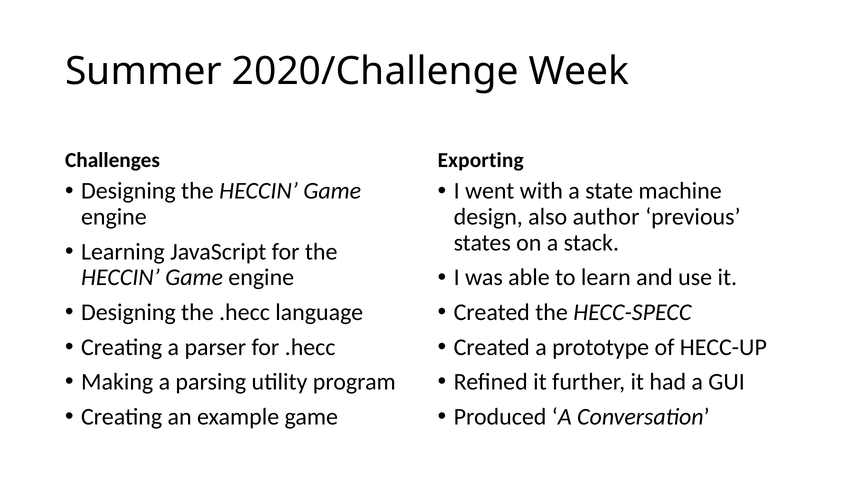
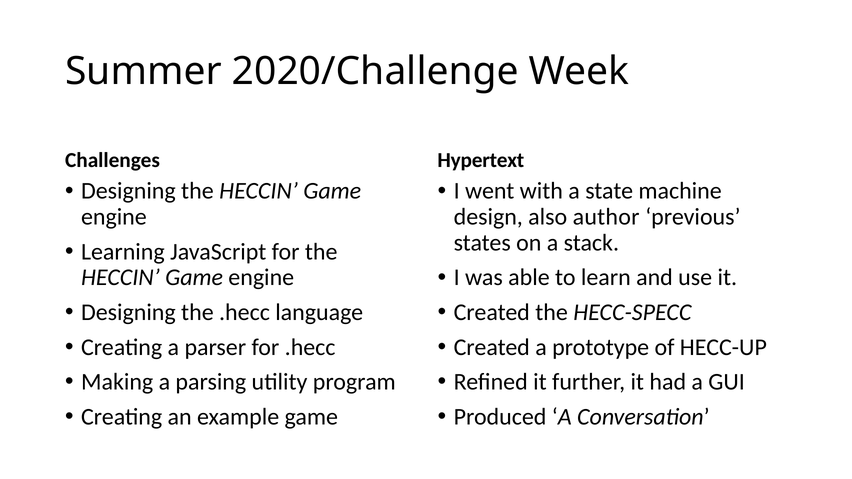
Exporting: Exporting -> Hypertext (481, 160)
